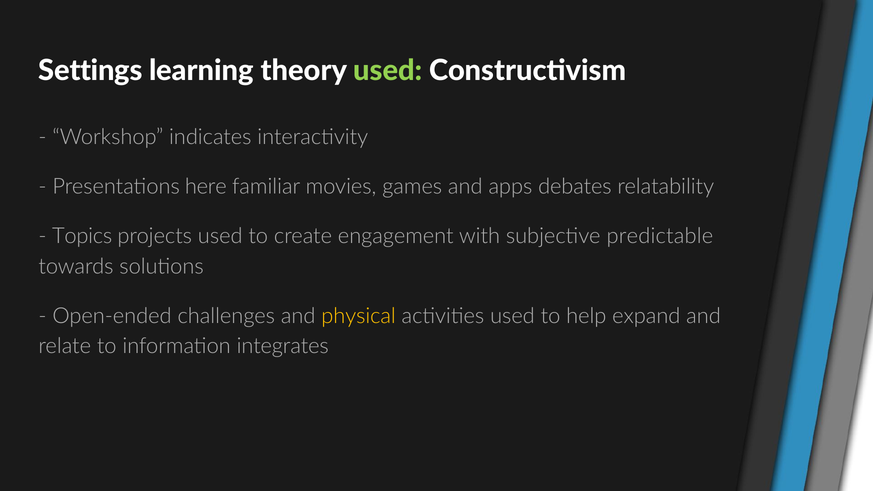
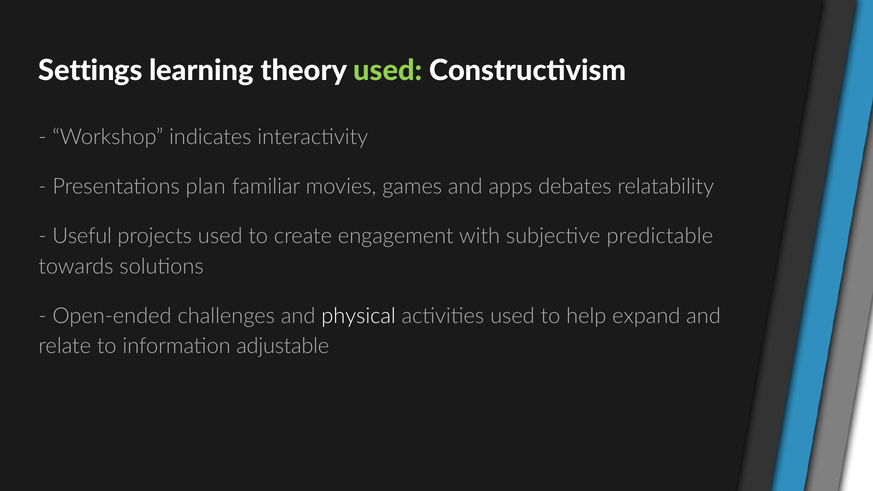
here: here -> plan (206, 187)
Topics: Topics -> Useful (82, 236)
physical colour: yellow -> white (359, 316)
integrates: integrates -> adjustable (283, 346)
